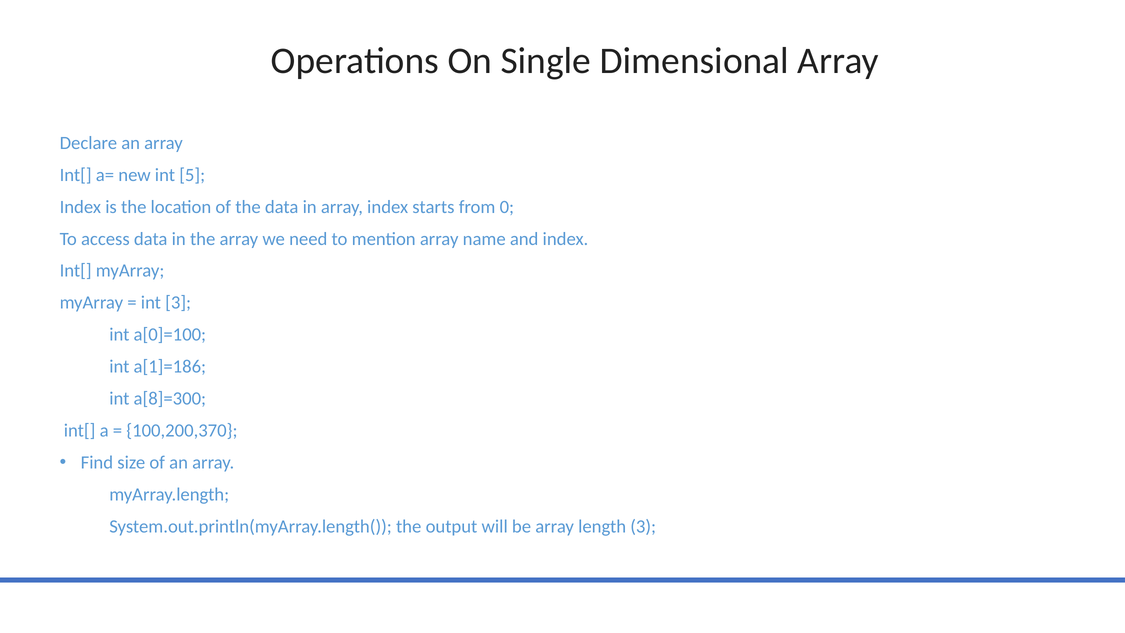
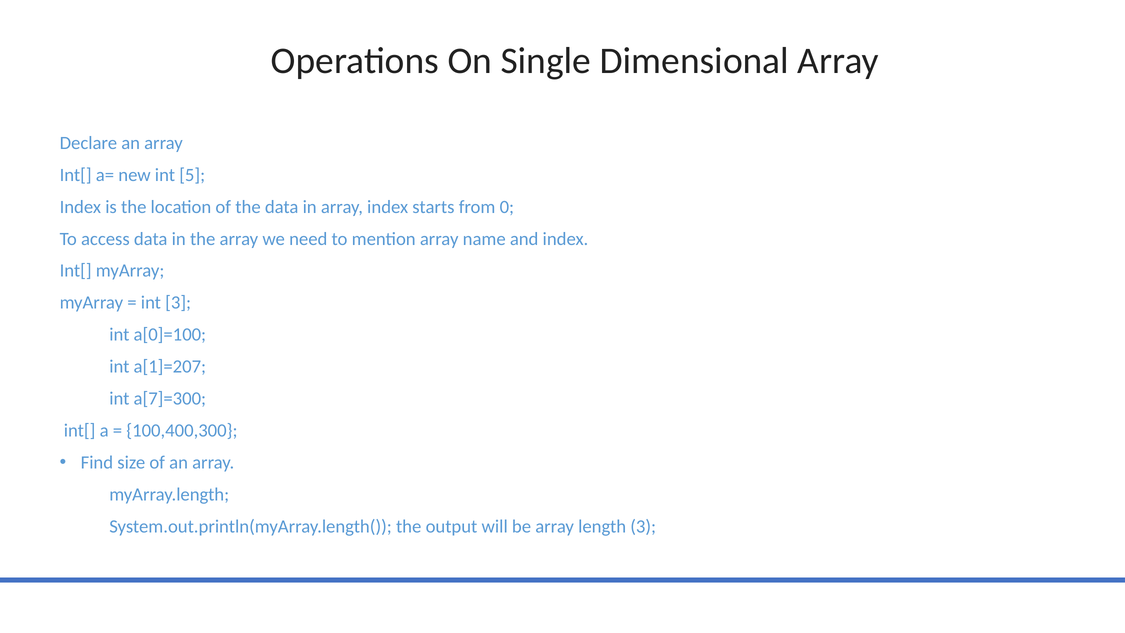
a[1]=186: a[1]=186 -> a[1]=207 (170, 367)
a[8]=300: a[8]=300 -> a[7]=300 (170, 399)
100,200,370: 100,200,370 -> 100,400,300 (182, 431)
